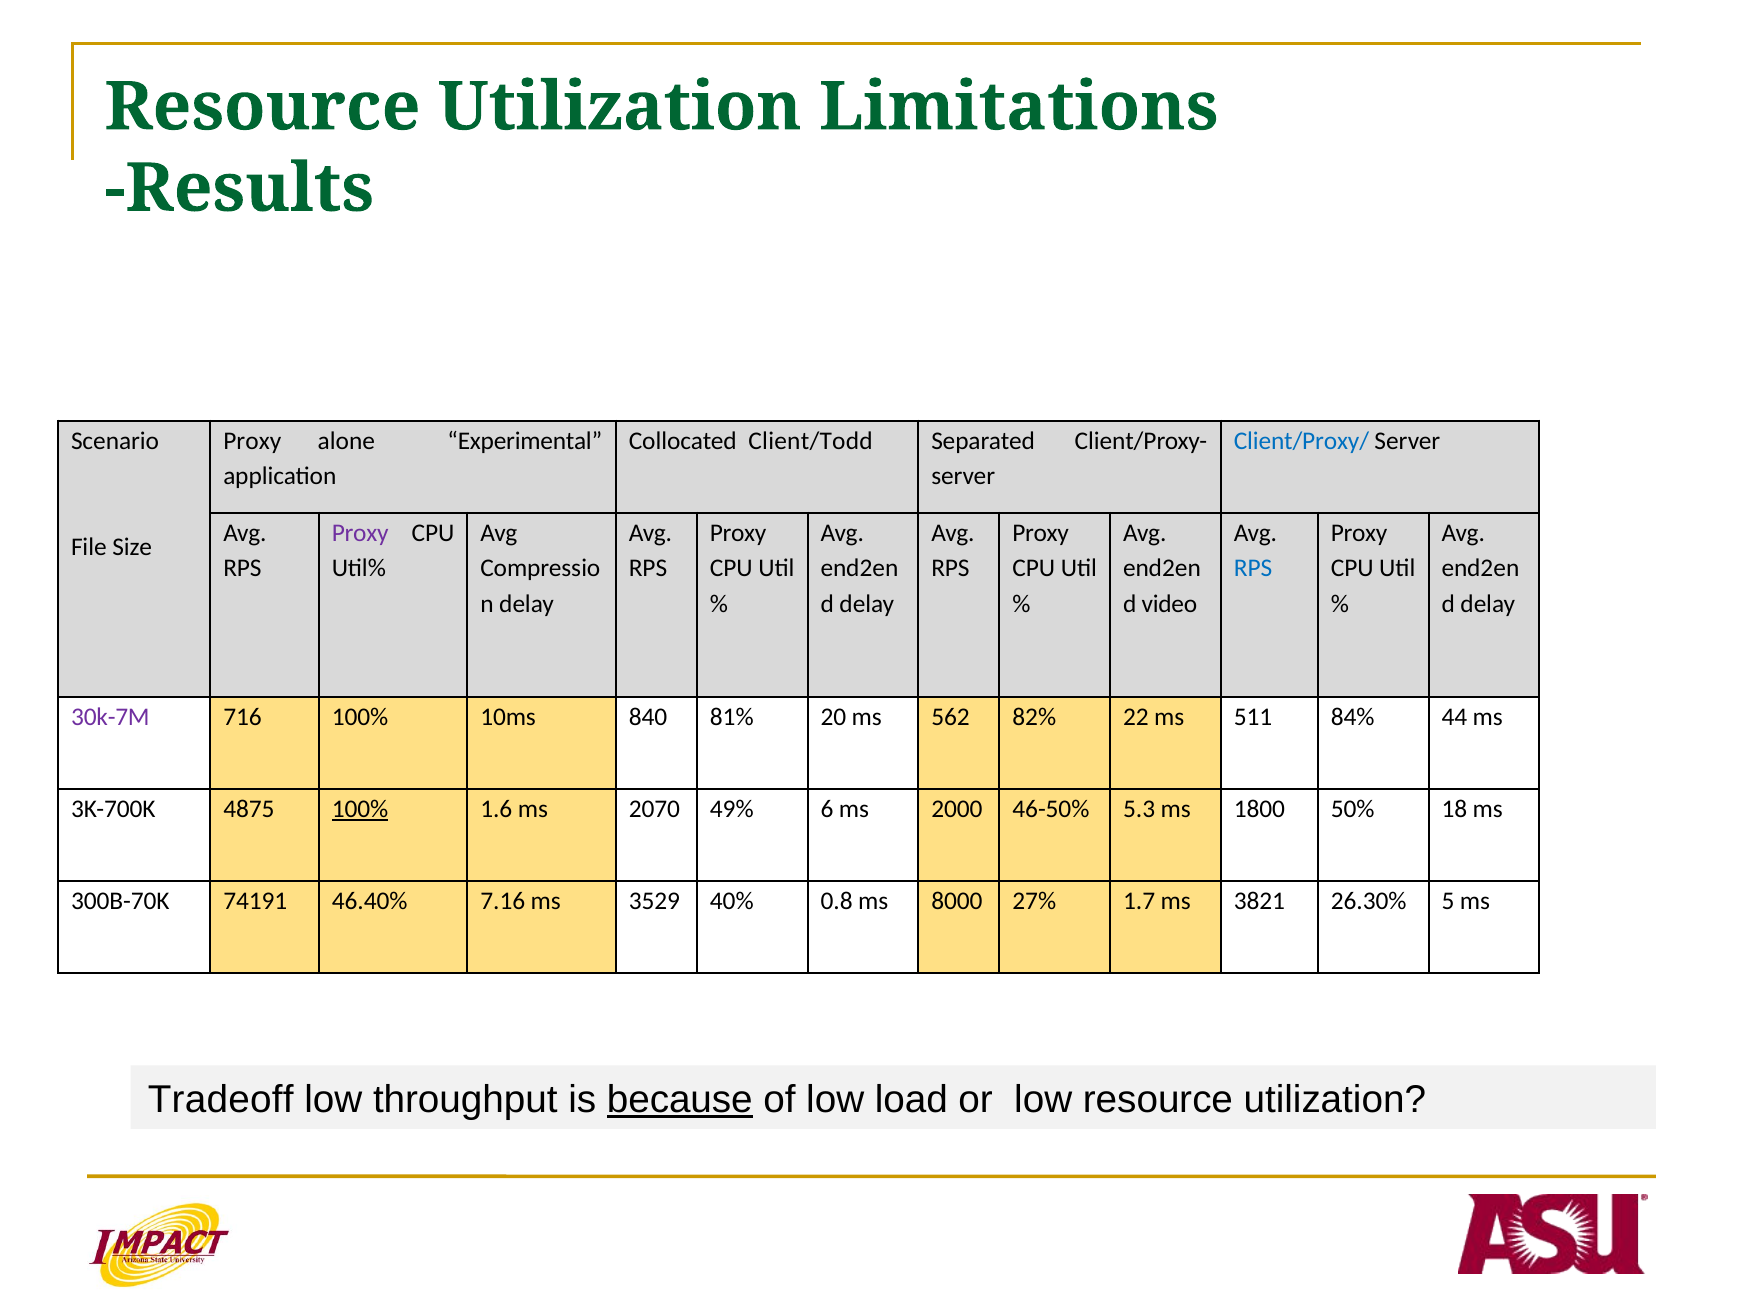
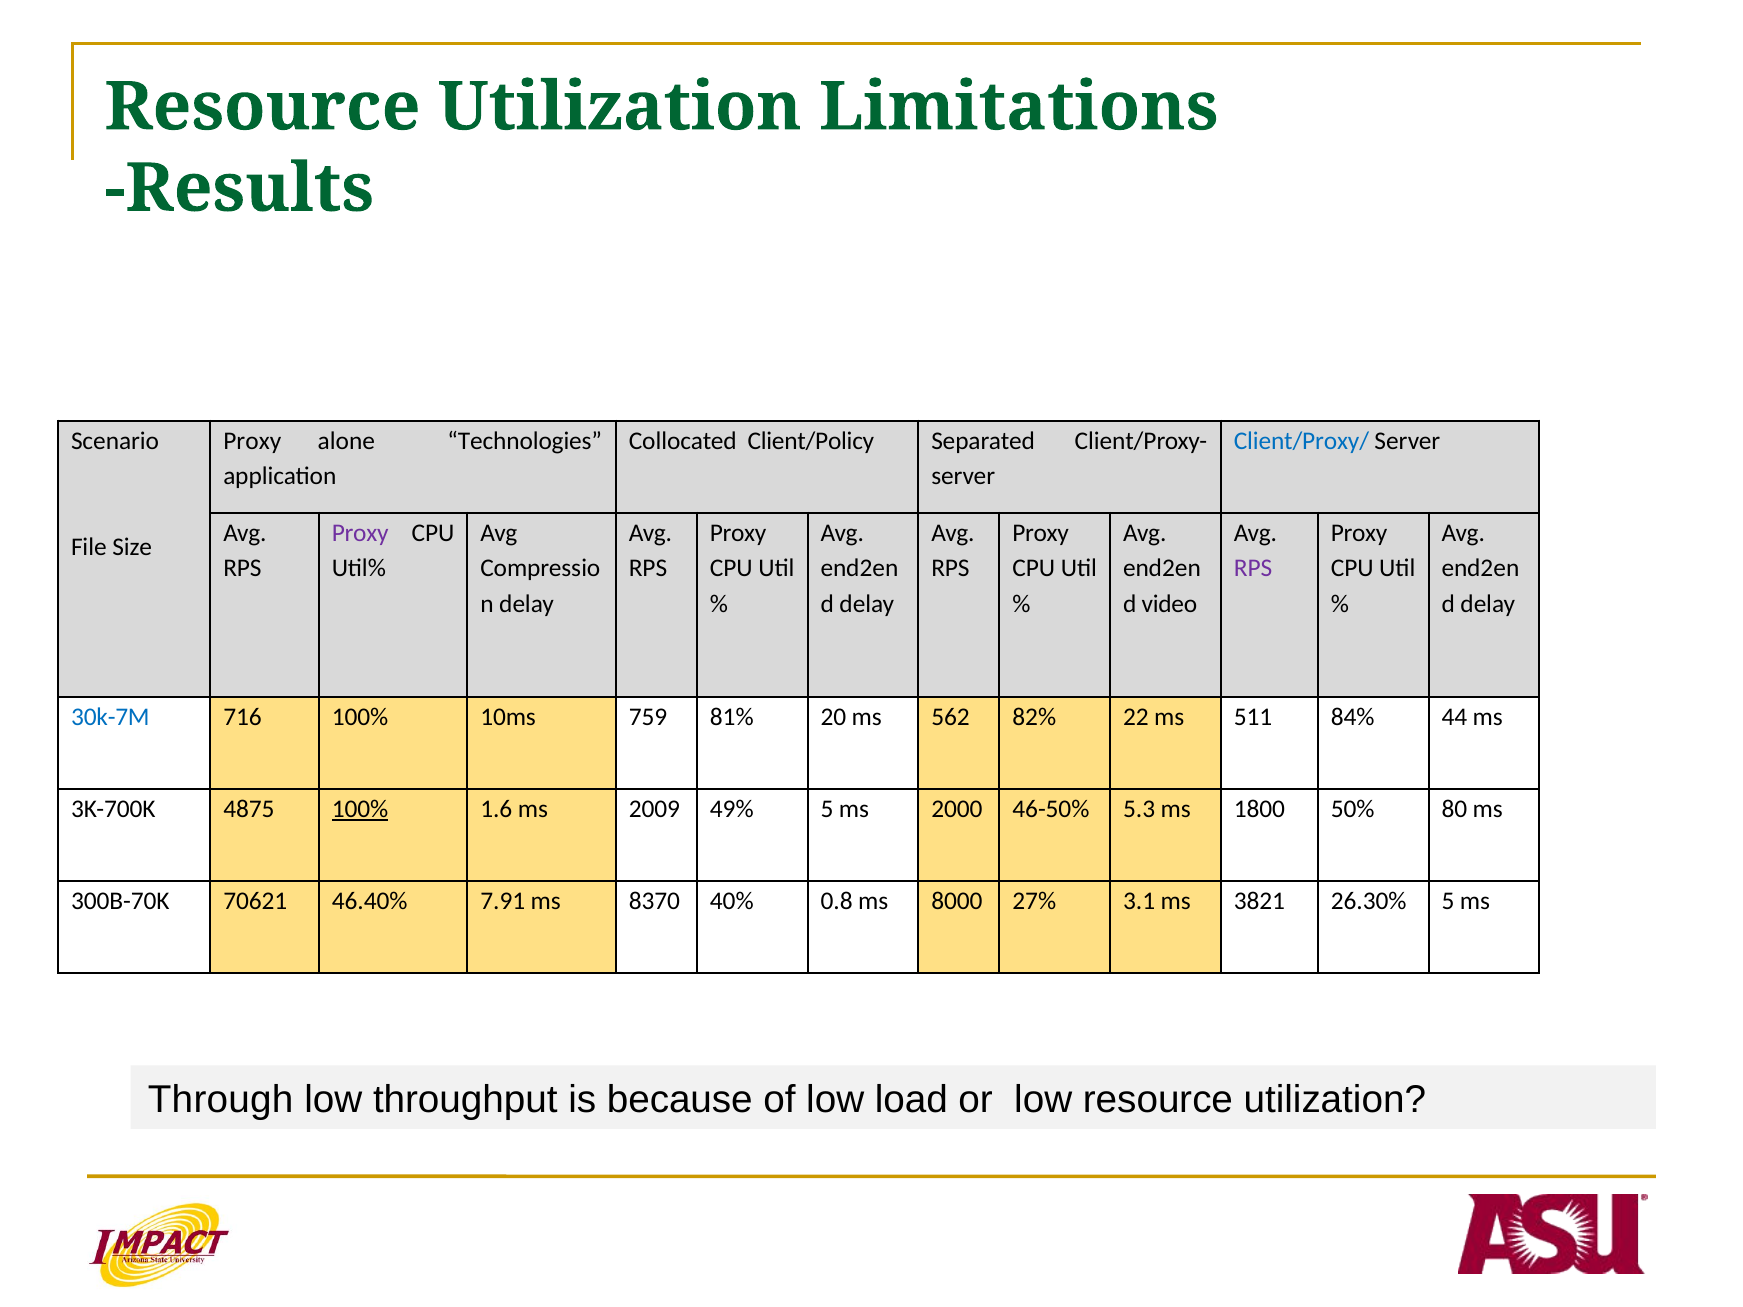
Experimental: Experimental -> Technologies (525, 441)
Client/Todd: Client/Todd -> Client/Policy (811, 441)
RPS colour: blue -> purple (1253, 568)
30k-7M colour: purple -> blue (110, 717)
840: 840 -> 759 (648, 717)
2070: 2070 -> 2009 (654, 809)
49% 6: 6 -> 5 (827, 809)
18: 18 -> 80 (1454, 809)
74191: 74191 -> 70621 (255, 901)
7.16: 7.16 -> 7.91 (503, 901)
3529: 3529 -> 8370 (654, 901)
1.7: 1.7 -> 3.1 (1139, 901)
Tradeoff: Tradeoff -> Through (221, 1100)
because underline: present -> none (680, 1100)
